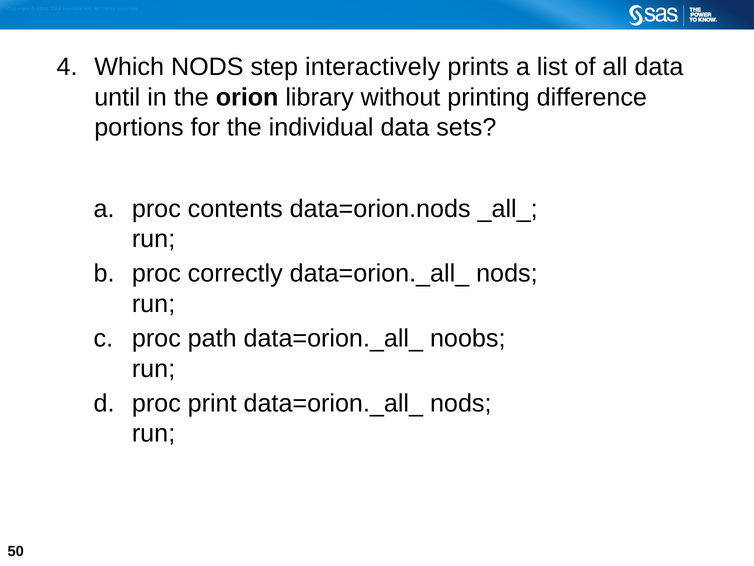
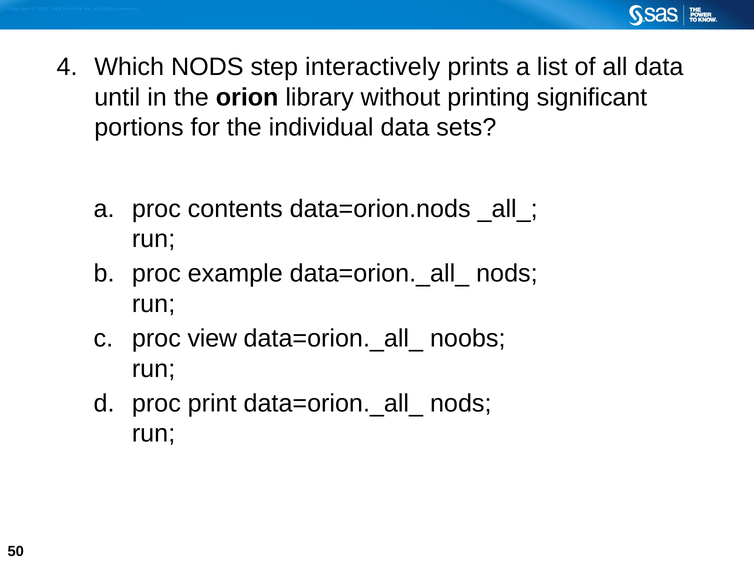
difference: difference -> significant (592, 97)
correctly: correctly -> example (235, 273)
path: path -> view (212, 338)
